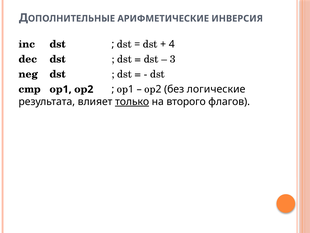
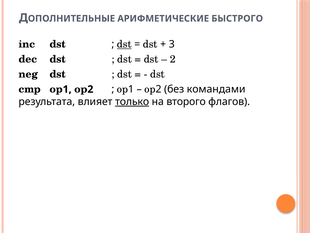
ИНВЕРСИЯ: ИНВЕРСИЯ -> БЫСТРОГО (237, 19)
dst underline: none -> present (124, 44)
4: 4 -> 3 (172, 44)
3: 3 -> 2 (173, 59)
логические: логические -> командами (216, 89)
